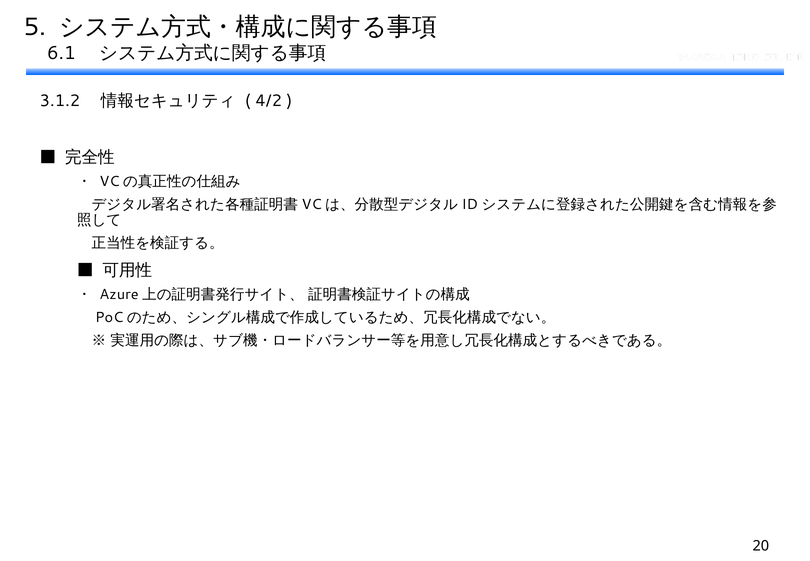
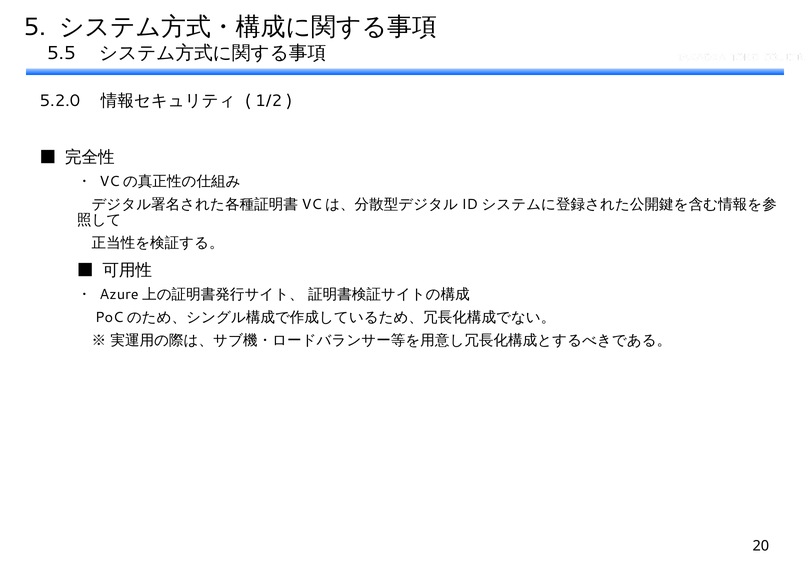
6.1: 6.1 -> 5.5 (61, 53)
3.1.2: 3.1.2 -> 5.2.0 (60, 101)
4/2: 4/2 -> 1/2 (269, 101)
